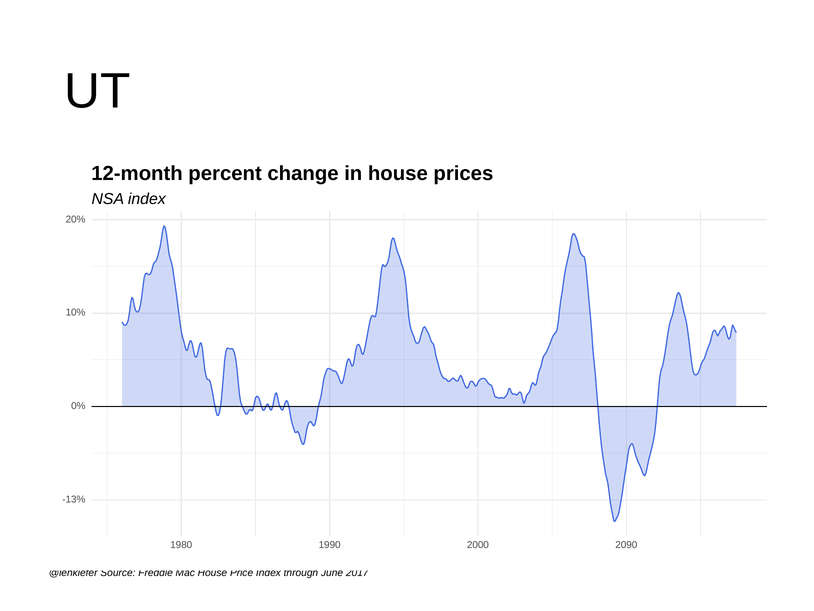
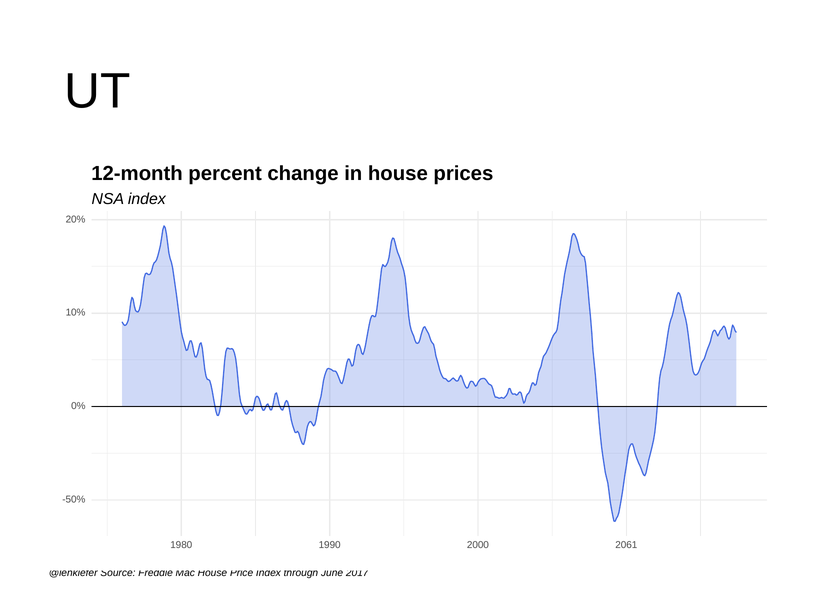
-13%: -13% -> -50% (74, 499)
2090: 2090 -> 2061 (626, 544)
